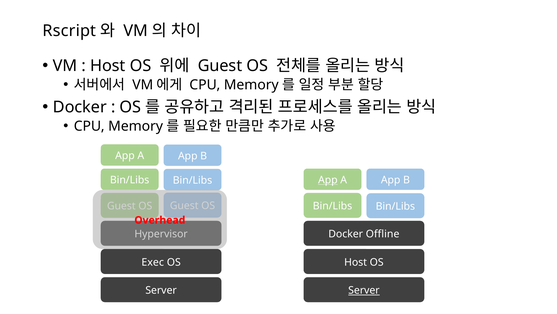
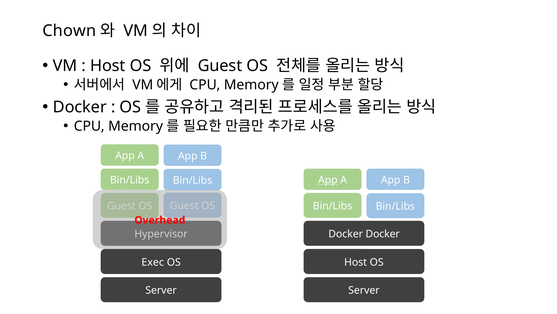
Rscript: Rscript -> Chown (69, 31)
Docker Offline: Offline -> Docker (383, 234)
Server underline: present -> none (364, 290)
